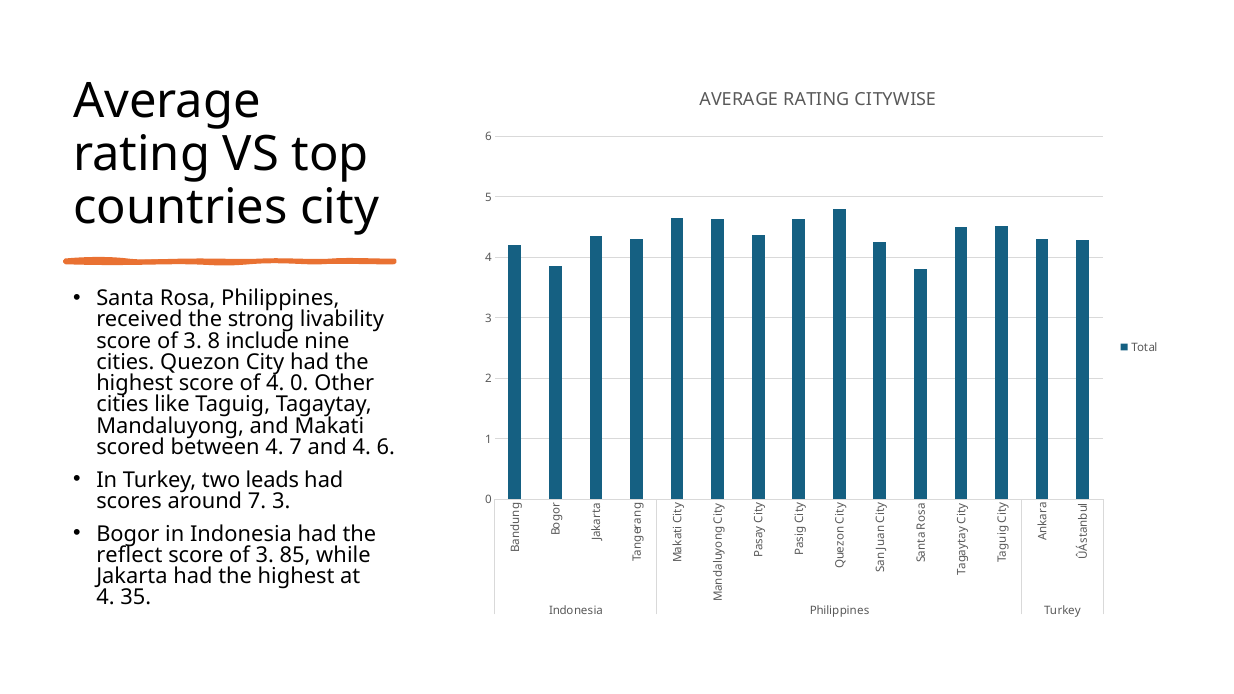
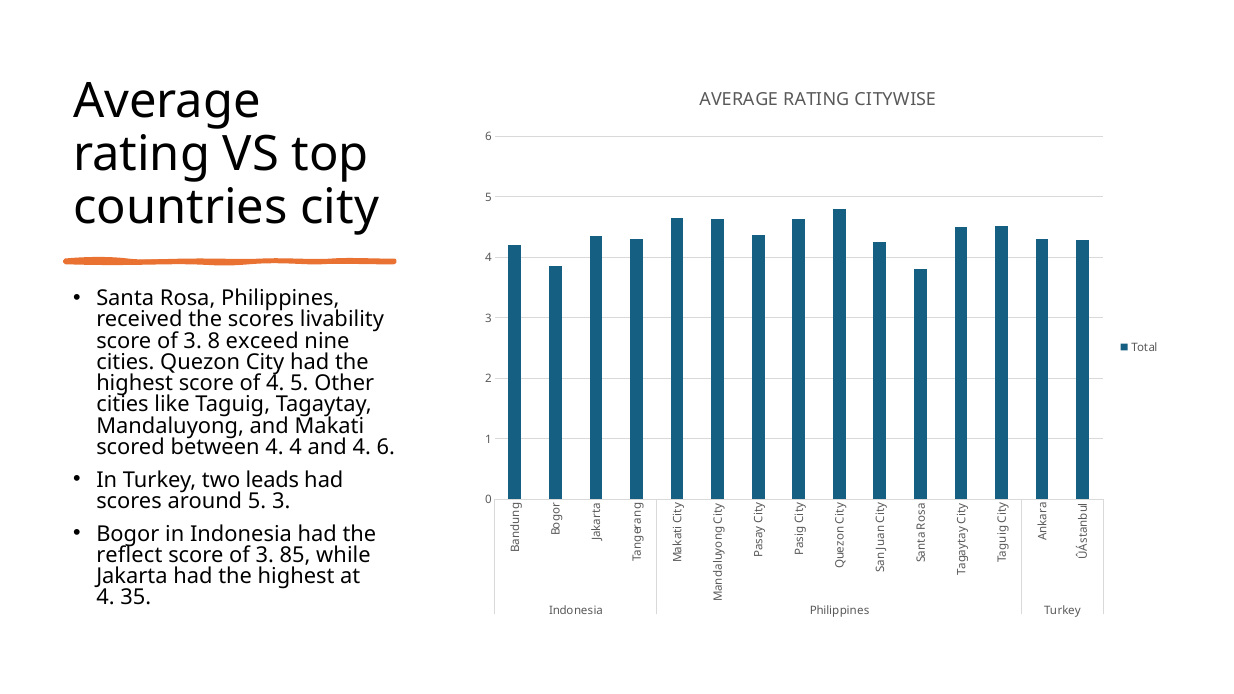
the strong: strong -> scores (261, 320)
include: include -> exceed (262, 341)
of 4 0: 0 -> 5 (299, 384)
4 7: 7 -> 4 (296, 447)
around 7: 7 -> 5 (257, 501)
